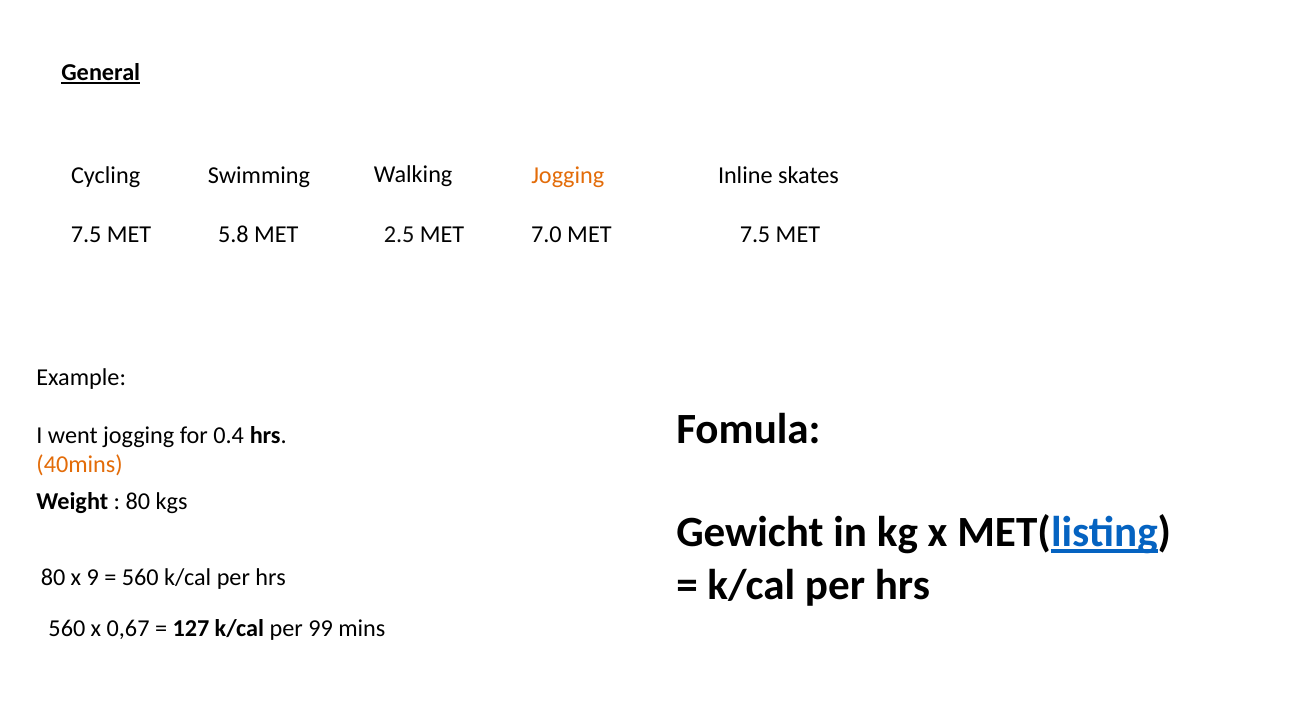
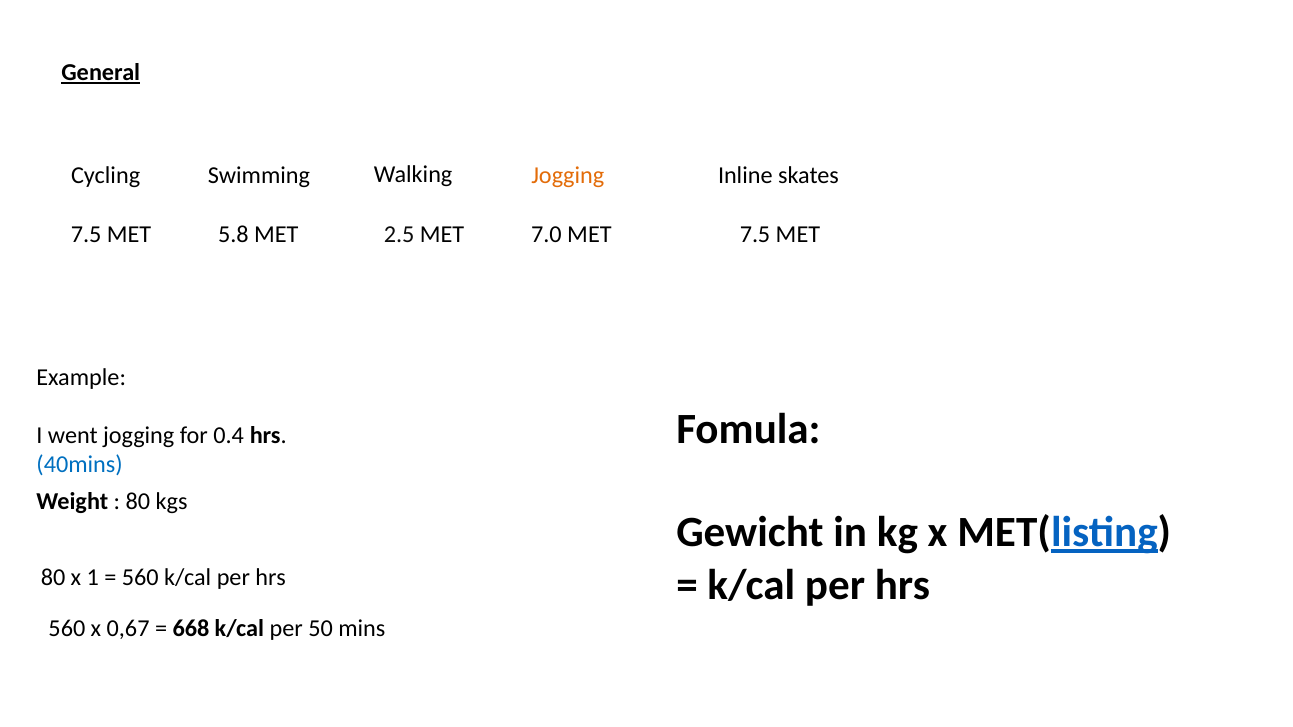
40mins colour: orange -> blue (80, 465)
9: 9 -> 1 (93, 578)
127: 127 -> 668 (191, 629)
99: 99 -> 50 (321, 629)
